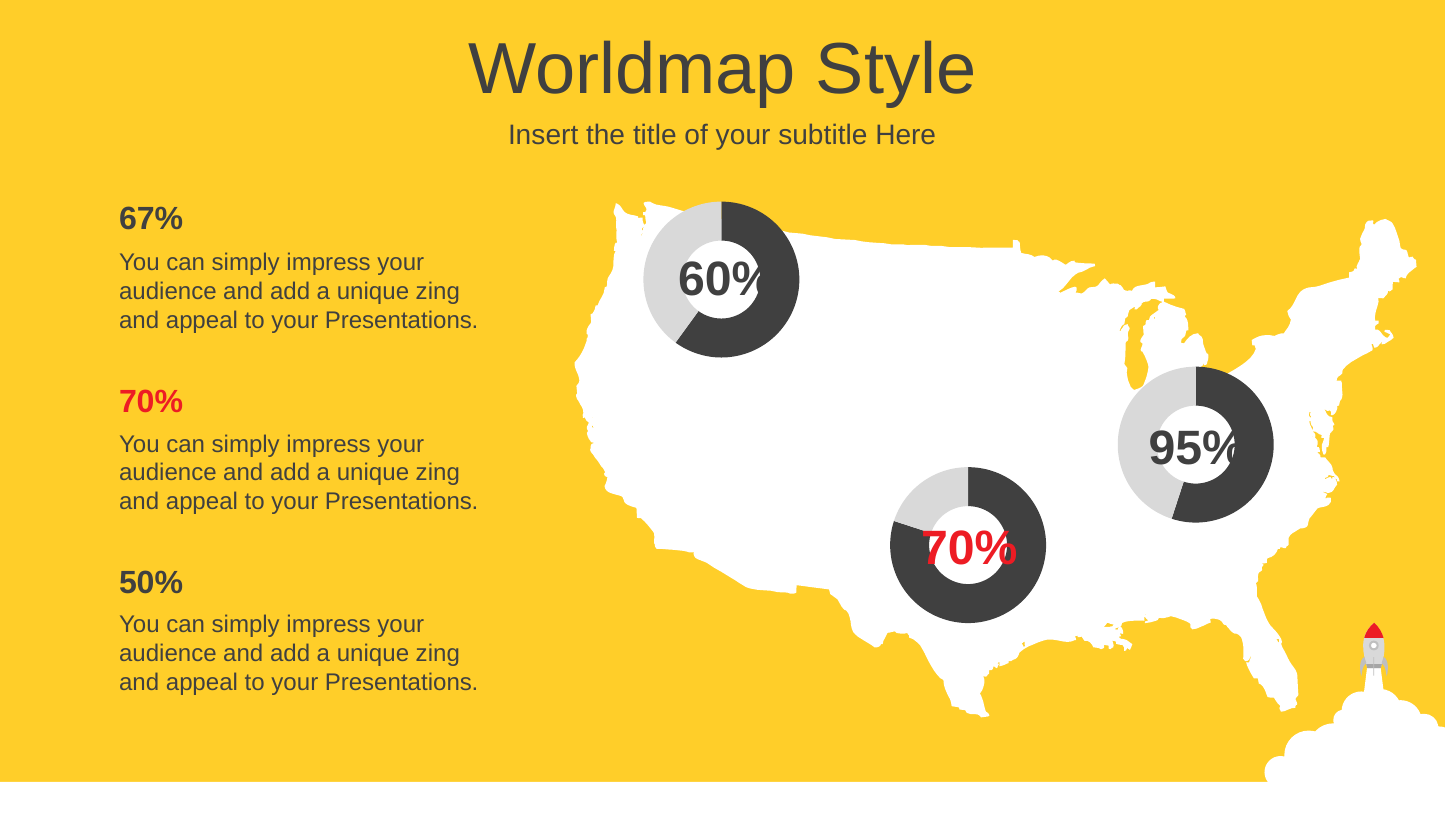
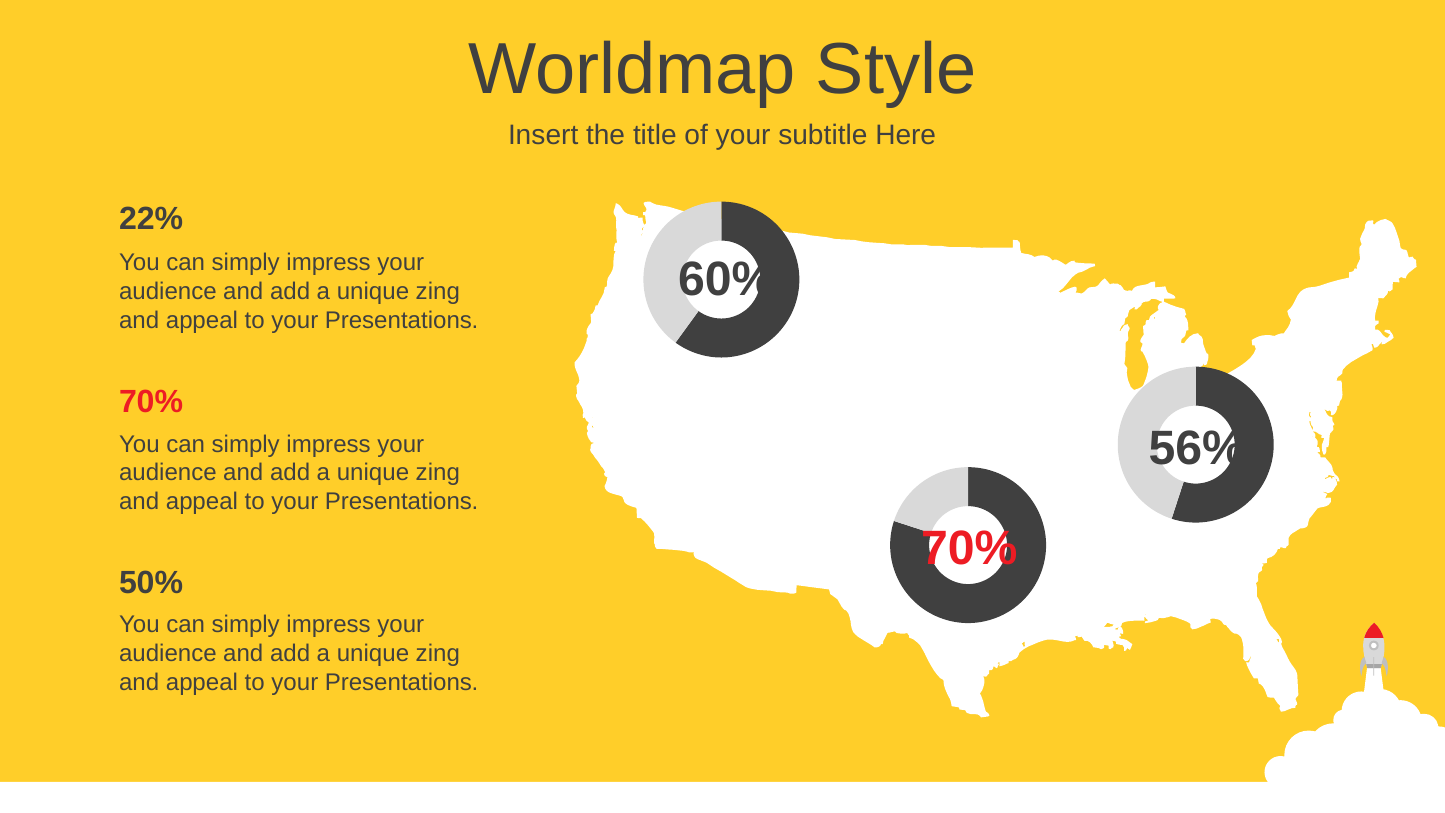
67%: 67% -> 22% (151, 219)
95%: 95% -> 56% (1197, 448)
